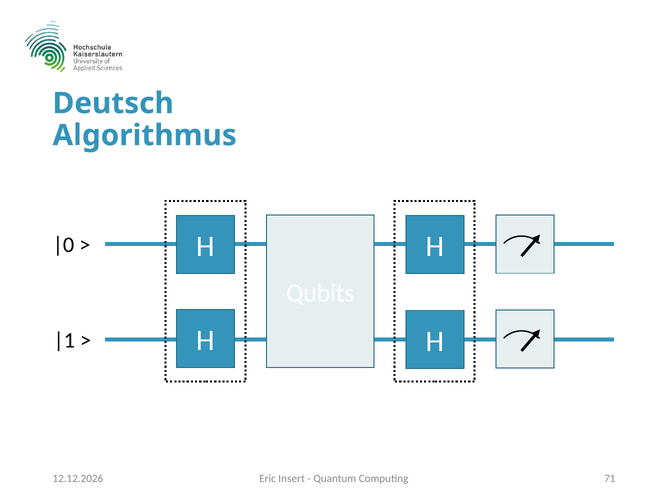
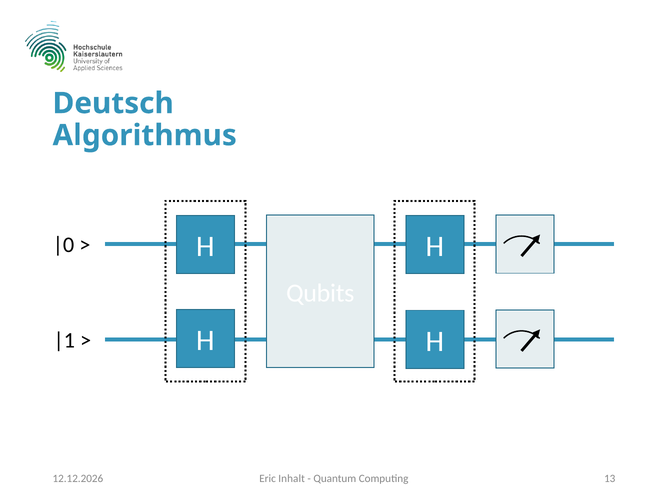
Insert: Insert -> Inhalt (292, 478)
71: 71 -> 13 (610, 478)
